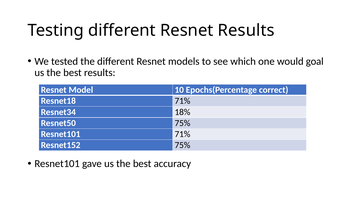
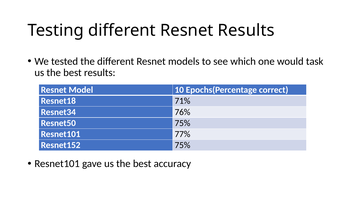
goal: goal -> task (315, 61)
18%: 18% -> 76% (182, 112)
Resnet101 71%: 71% -> 77% (182, 134)
